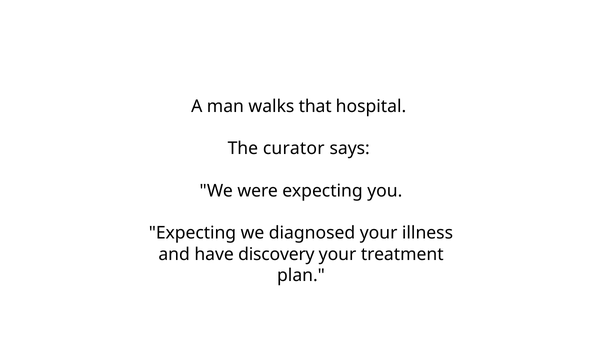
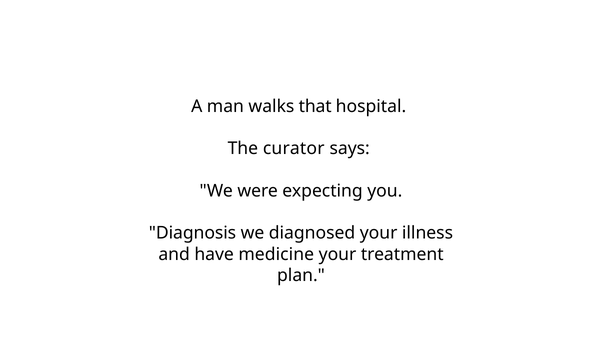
Expecting: Expecting -> Diagnosis (192, 233)
discovery: discovery -> medicine (276, 254)
